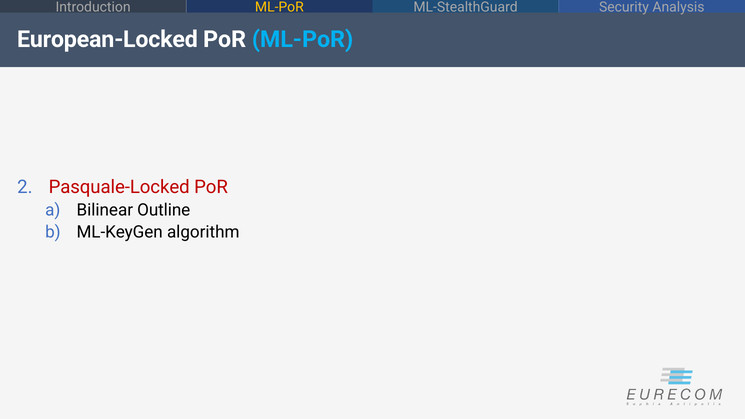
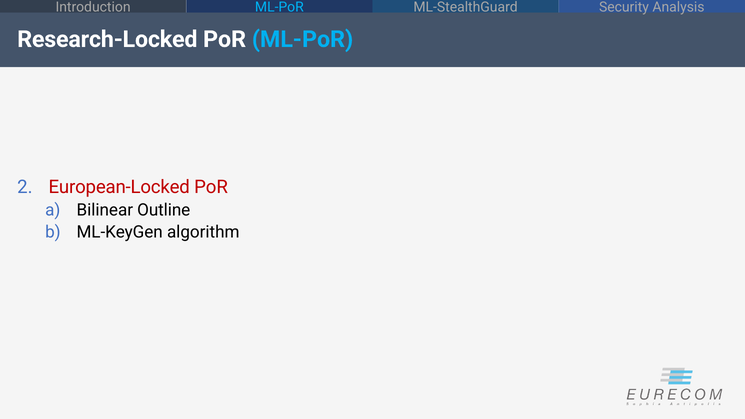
ML-PoR colour: yellow -> light blue (279, 7)
European-Locked: European-Locked -> Research-Locked (107, 39)
Pasquale-Locked: Pasquale-Locked -> European-Locked (119, 187)
